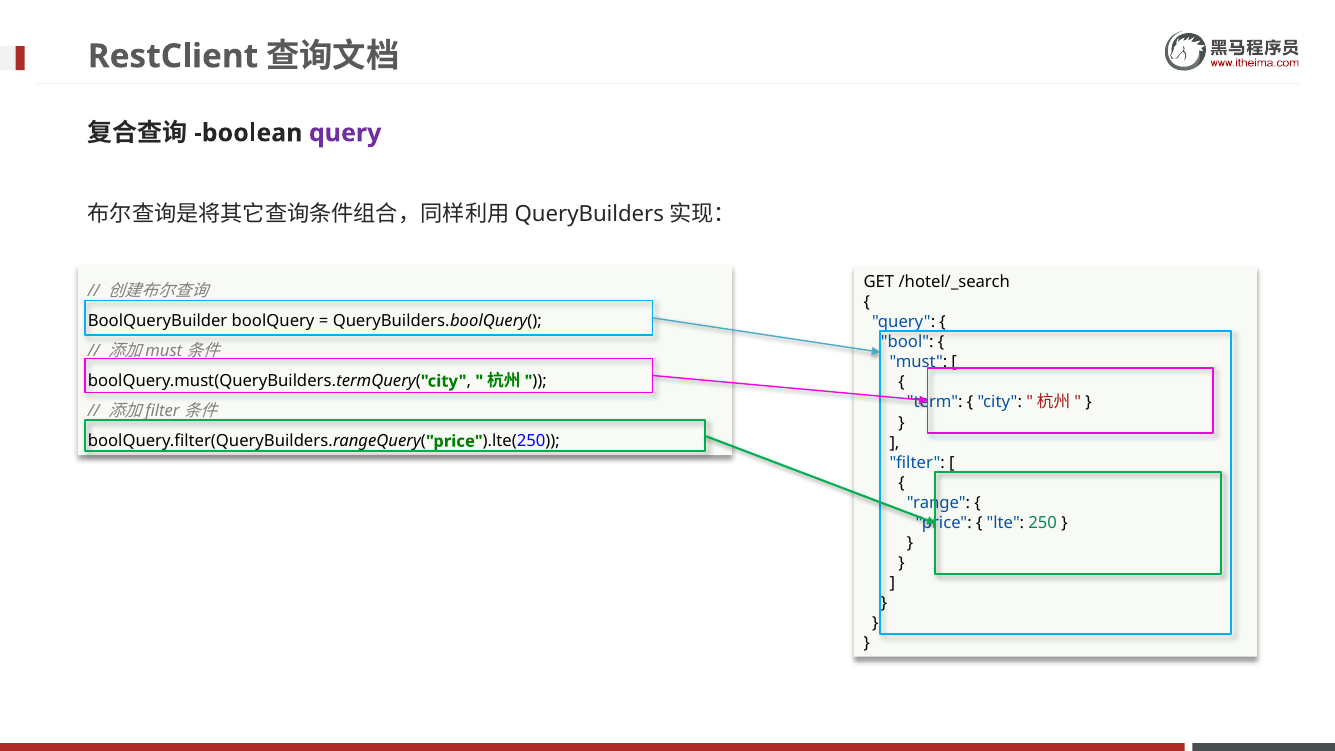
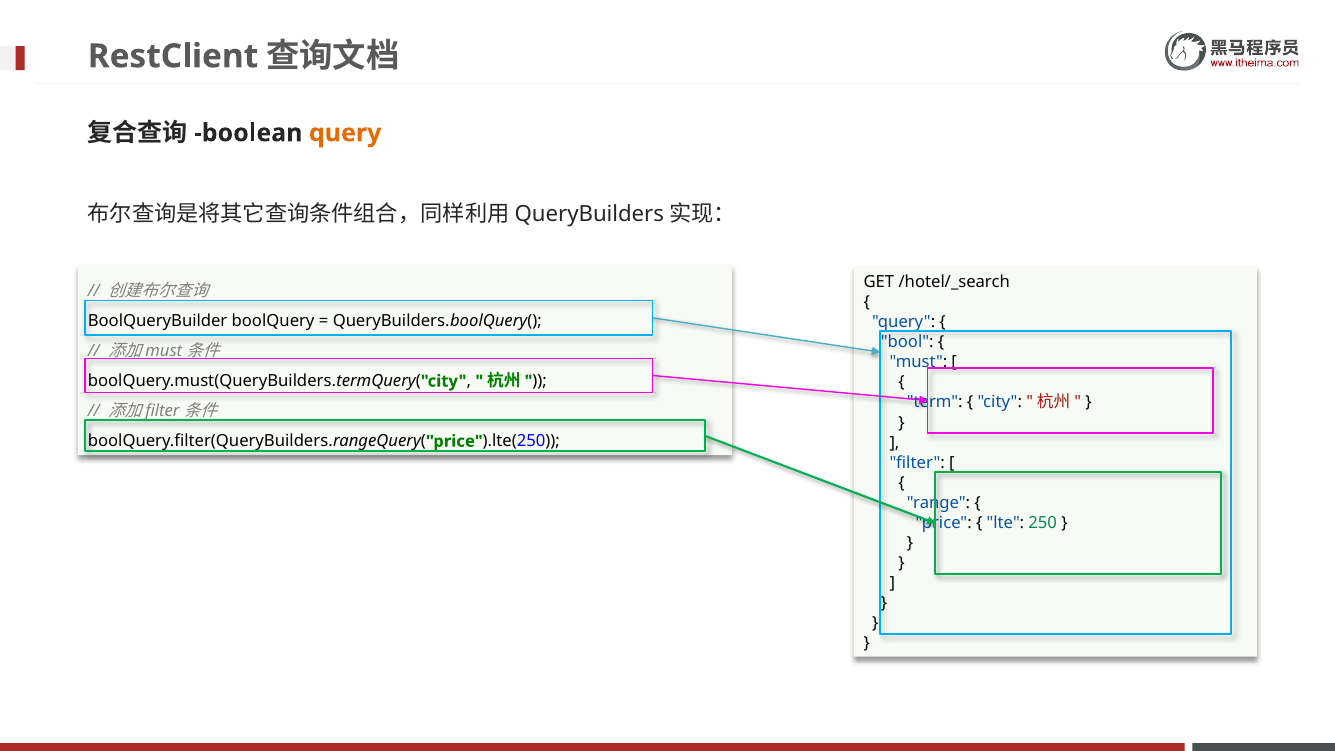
query colour: purple -> orange (345, 133)
